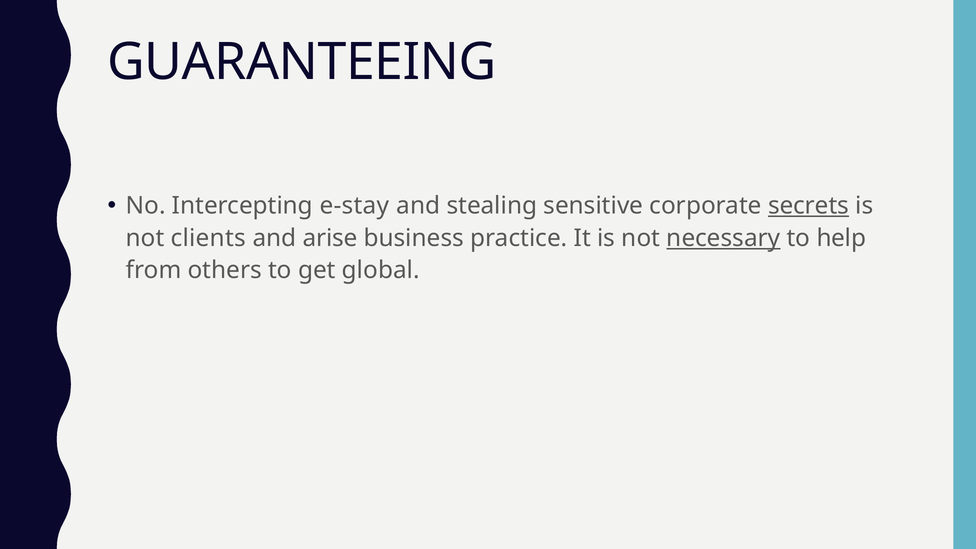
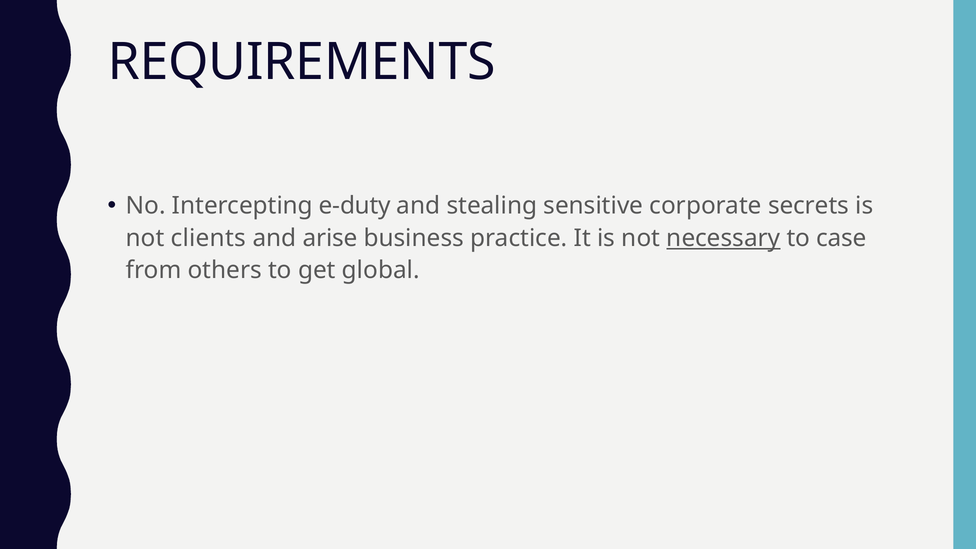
GUARANTEEING: GUARANTEEING -> REQUIREMENTS (302, 62)
e-stay: e-stay -> e-duty (355, 206)
secrets underline: present -> none (809, 206)
help: help -> case (841, 238)
